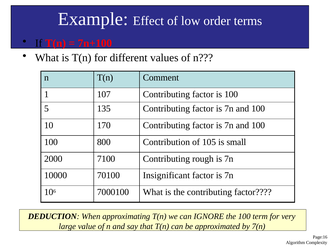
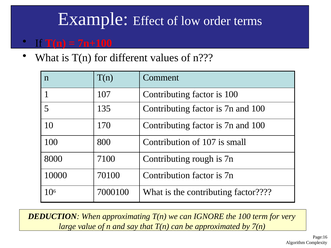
of 105: 105 -> 107 (209, 142)
2000: 2000 -> 8000 (53, 159)
70100 Insignificant: Insignificant -> Contribution (166, 176)
